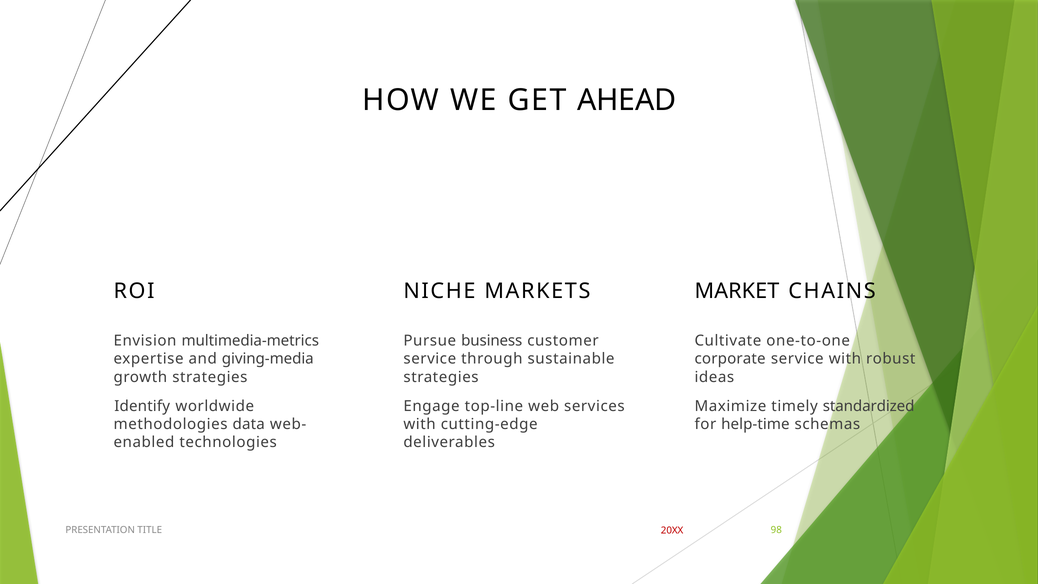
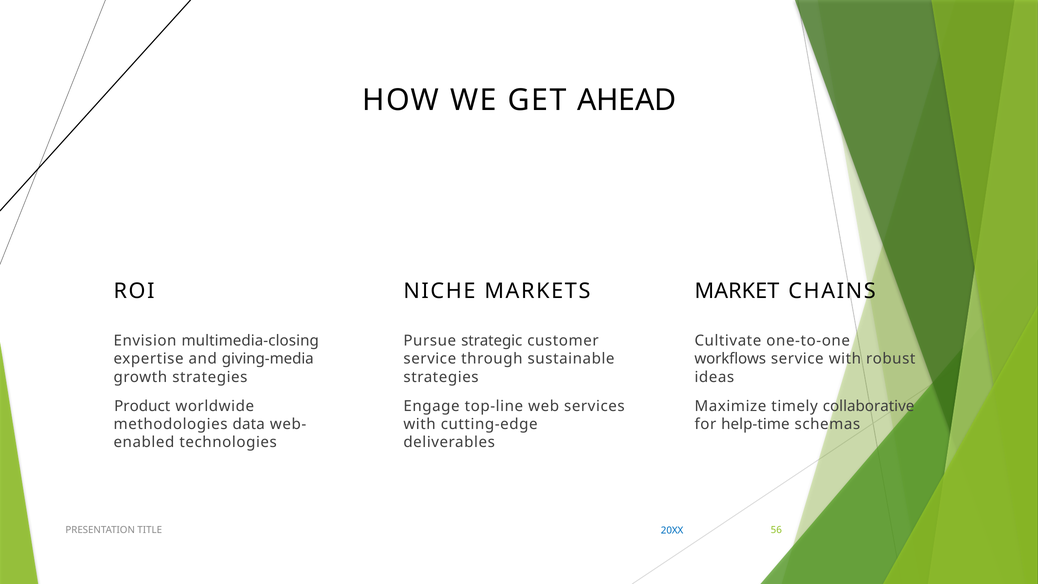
multimedia-metrics: multimedia-metrics -> multimedia-closing (250, 341)
business: business -> strategic (492, 341)
corporate: corporate -> workflows (730, 359)
Identify: Identify -> Product (142, 406)
standardized: standardized -> collaborative (869, 406)
98: 98 -> 56 (776, 530)
20XX colour: red -> blue (672, 531)
